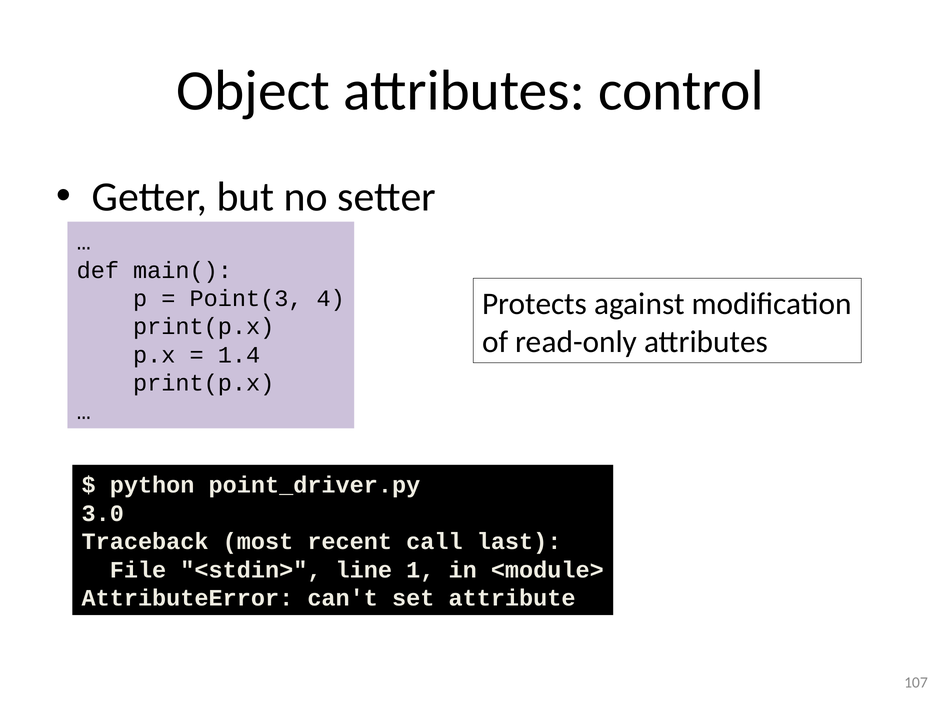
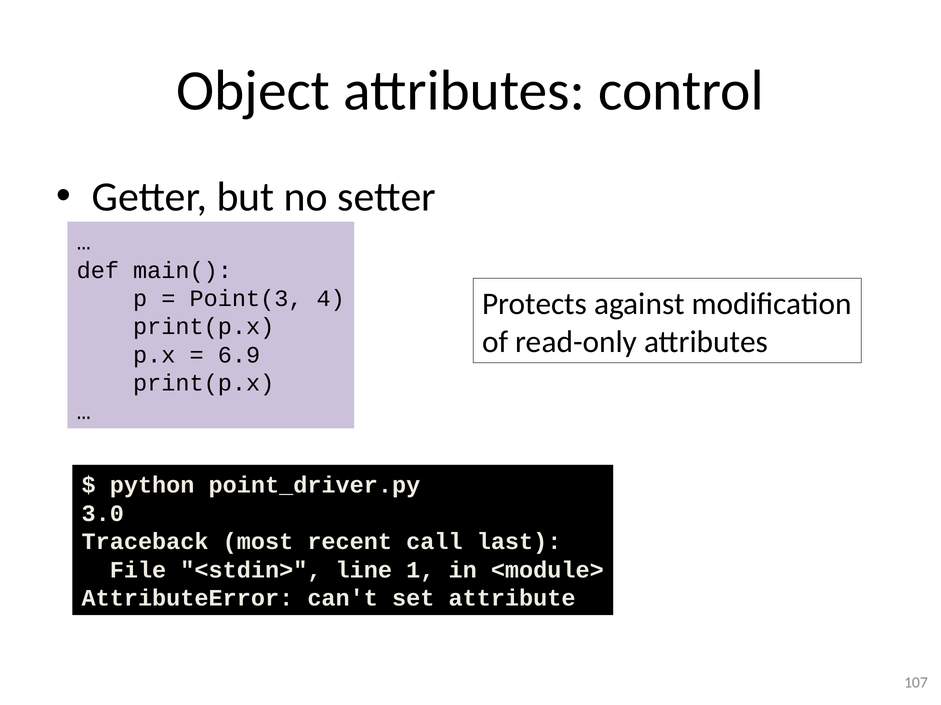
1.4: 1.4 -> 6.9 (239, 355)
